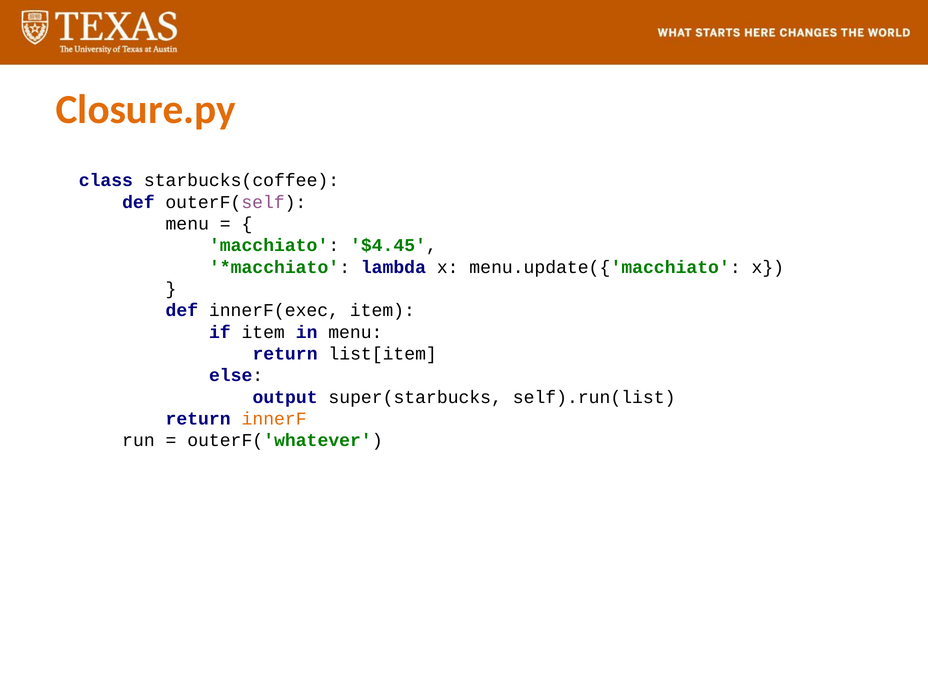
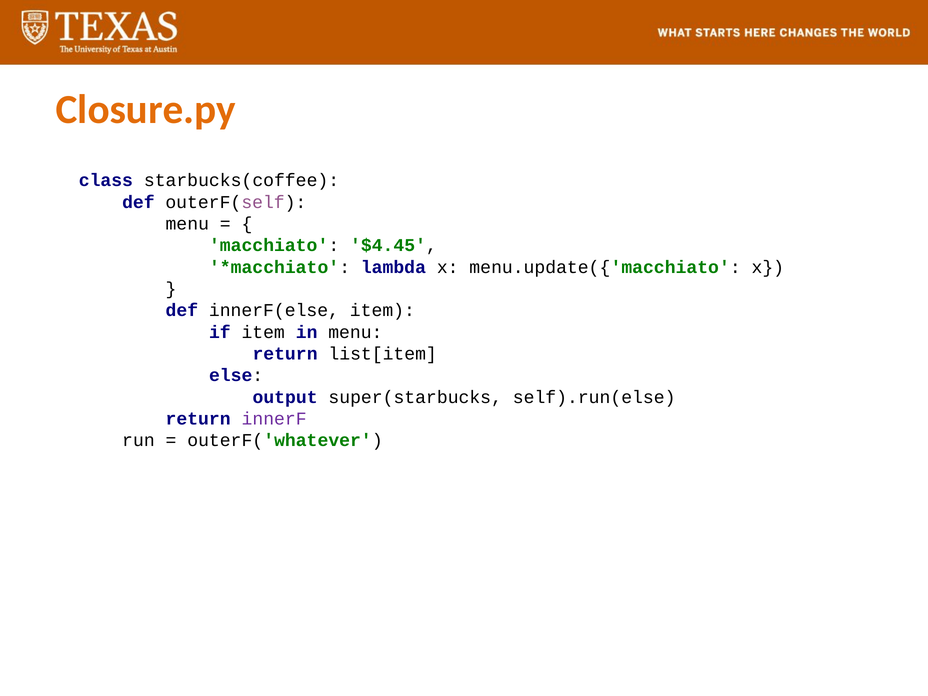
innerF(exec: innerF(exec -> innerF(else (274, 310)
self).run(list: self).run(list -> self).run(else (594, 397)
innerF colour: orange -> purple (274, 419)
